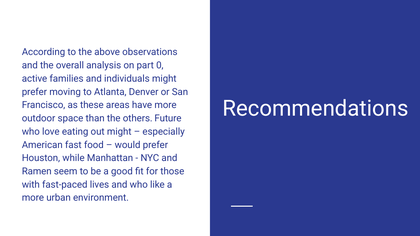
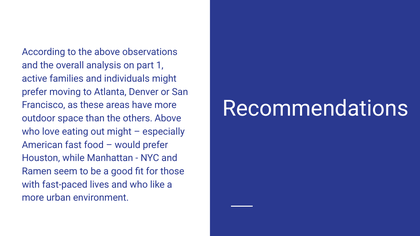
0: 0 -> 1 (160, 65)
others Future: Future -> Above (168, 118)
